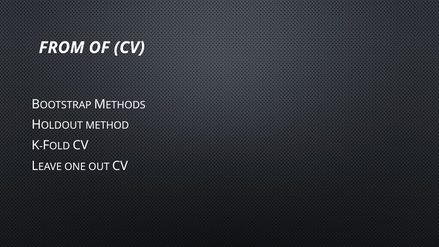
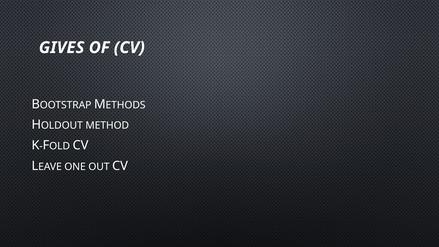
FROM: FROM -> GIVES (62, 48)
